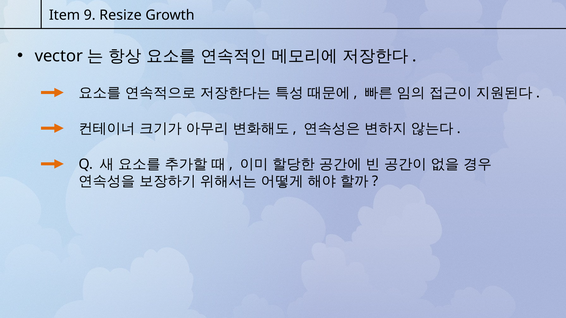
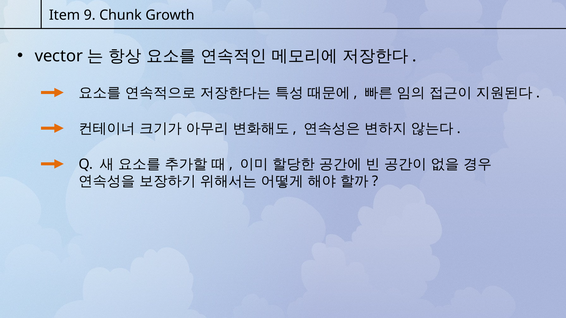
Resize: Resize -> Chunk (121, 15)
